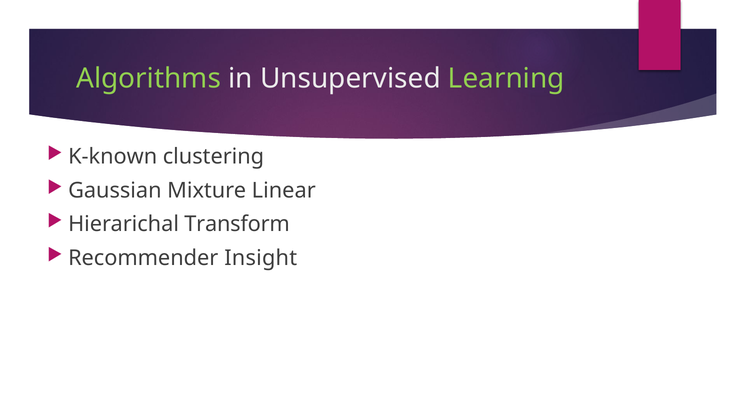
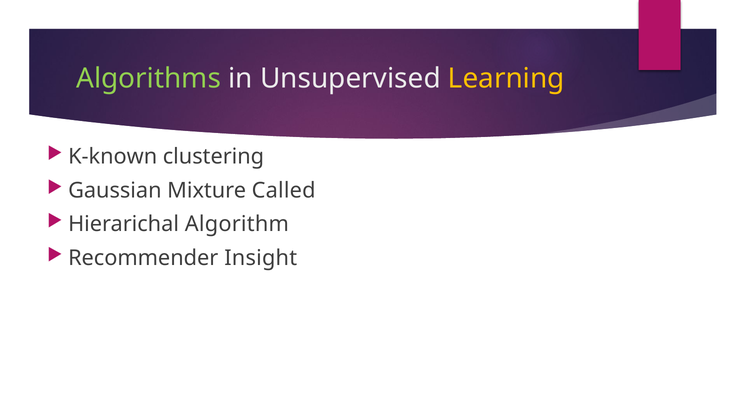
Learning colour: light green -> yellow (506, 78)
Linear: Linear -> Called (284, 190)
Transform: Transform -> Algorithm (237, 224)
